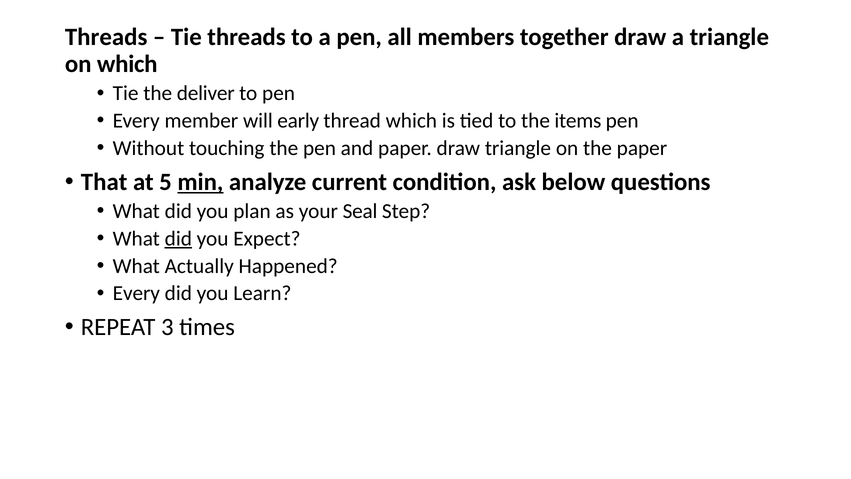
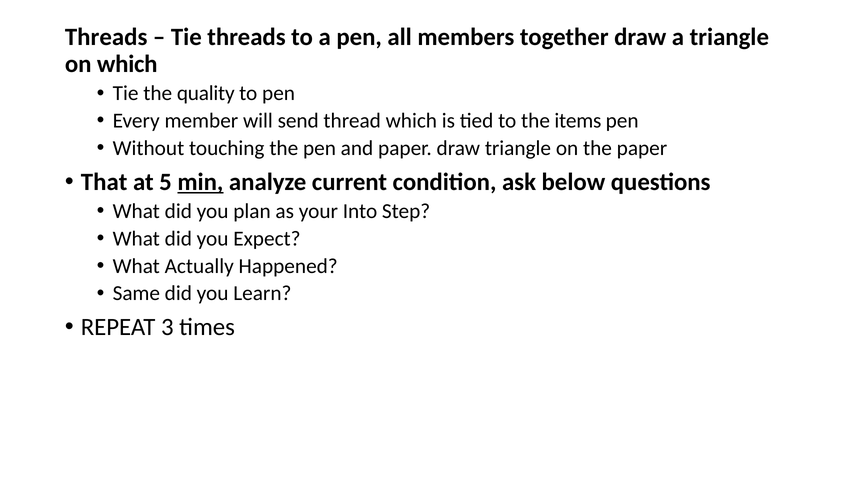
deliver: deliver -> quality (206, 93)
early: early -> send (298, 121)
Seal: Seal -> Into (360, 211)
did underline: present -> none (178, 238)
Every: Every -> Same (136, 293)
